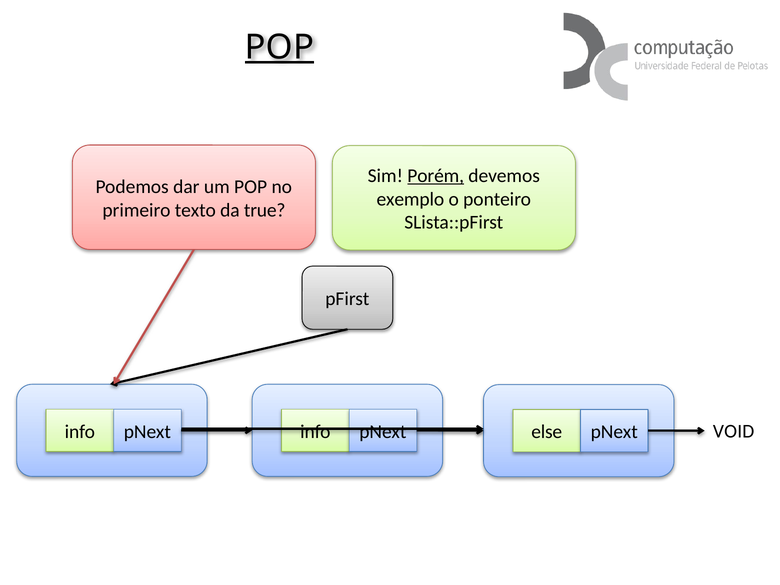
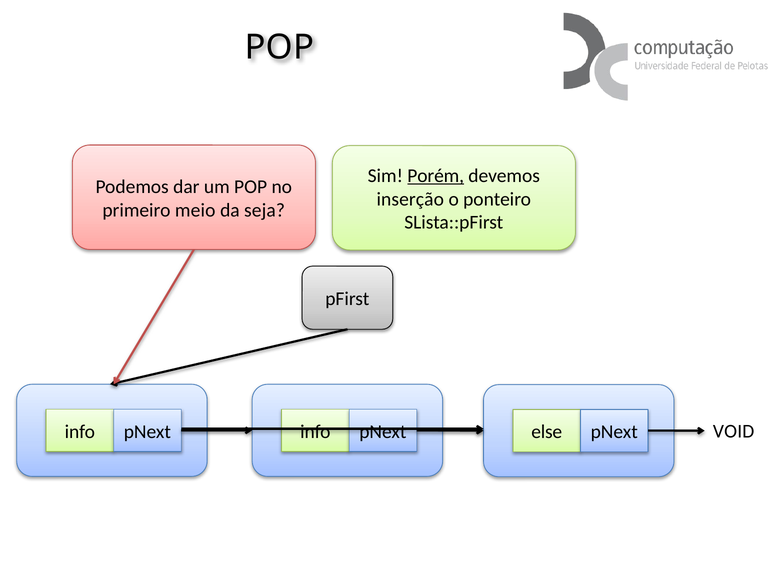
POP underline: present -> none (279, 47)
exemplo: exemplo -> inserção (410, 199)
texto: texto -> meio (195, 210)
true: true -> seja (265, 210)
